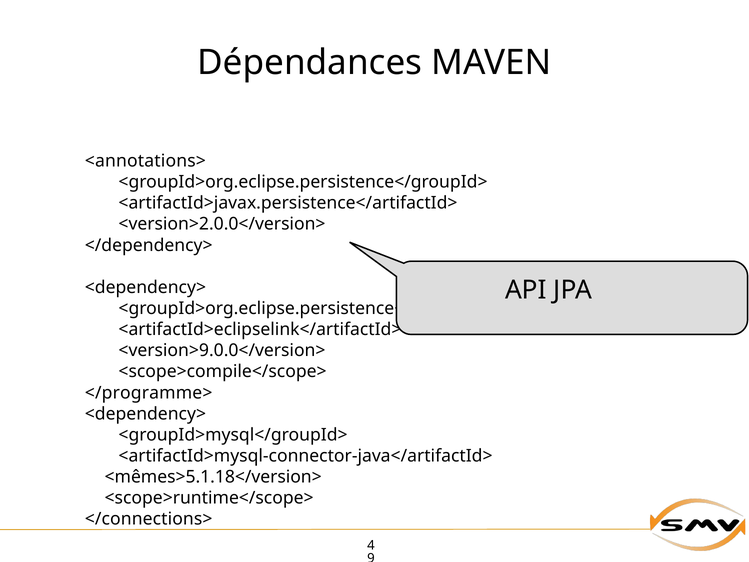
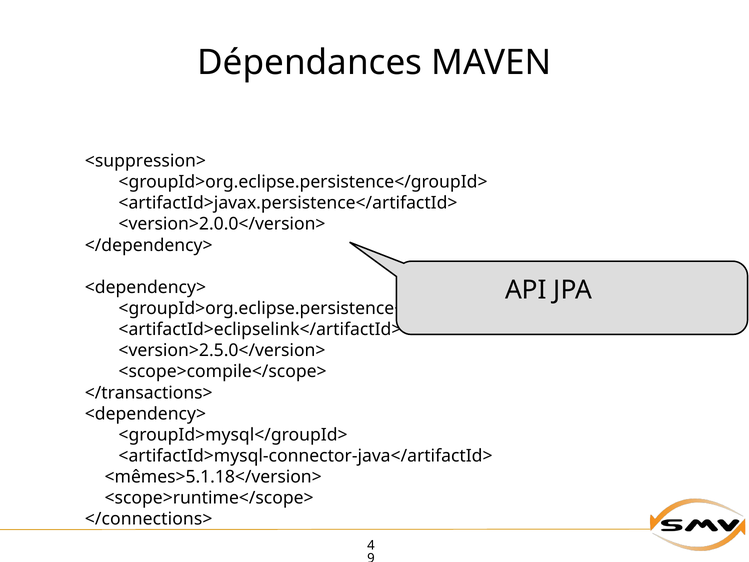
<annotations>: <annotations> -> <suppression> (145, 161)
<version>9.0.0</version>: <version>9.0.0</version> -> <version>2.5.0</version> (222, 350)
</programme>: </programme> -> </transactions> (149, 393)
